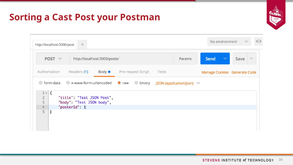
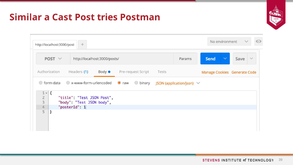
Sorting: Sorting -> Similar (26, 17)
your: your -> tries (107, 17)
